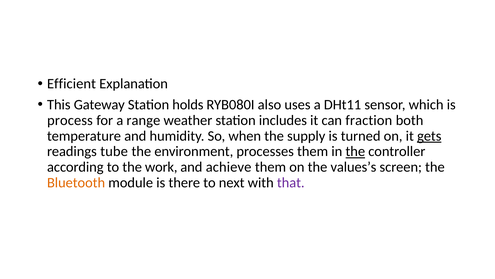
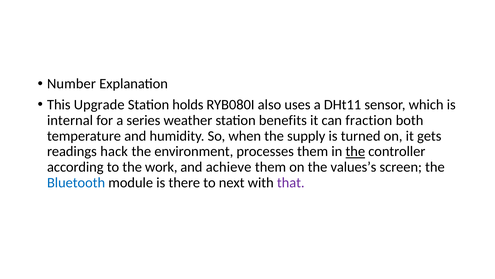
Efficient: Efficient -> Number (71, 84)
Gateway: Gateway -> Upgrade (99, 104)
process: process -> internal (70, 120)
range: range -> series (143, 120)
includes: includes -> benefits (283, 120)
gets underline: present -> none (429, 136)
tube: tube -> hack (114, 151)
Bluetooth colour: orange -> blue (76, 182)
